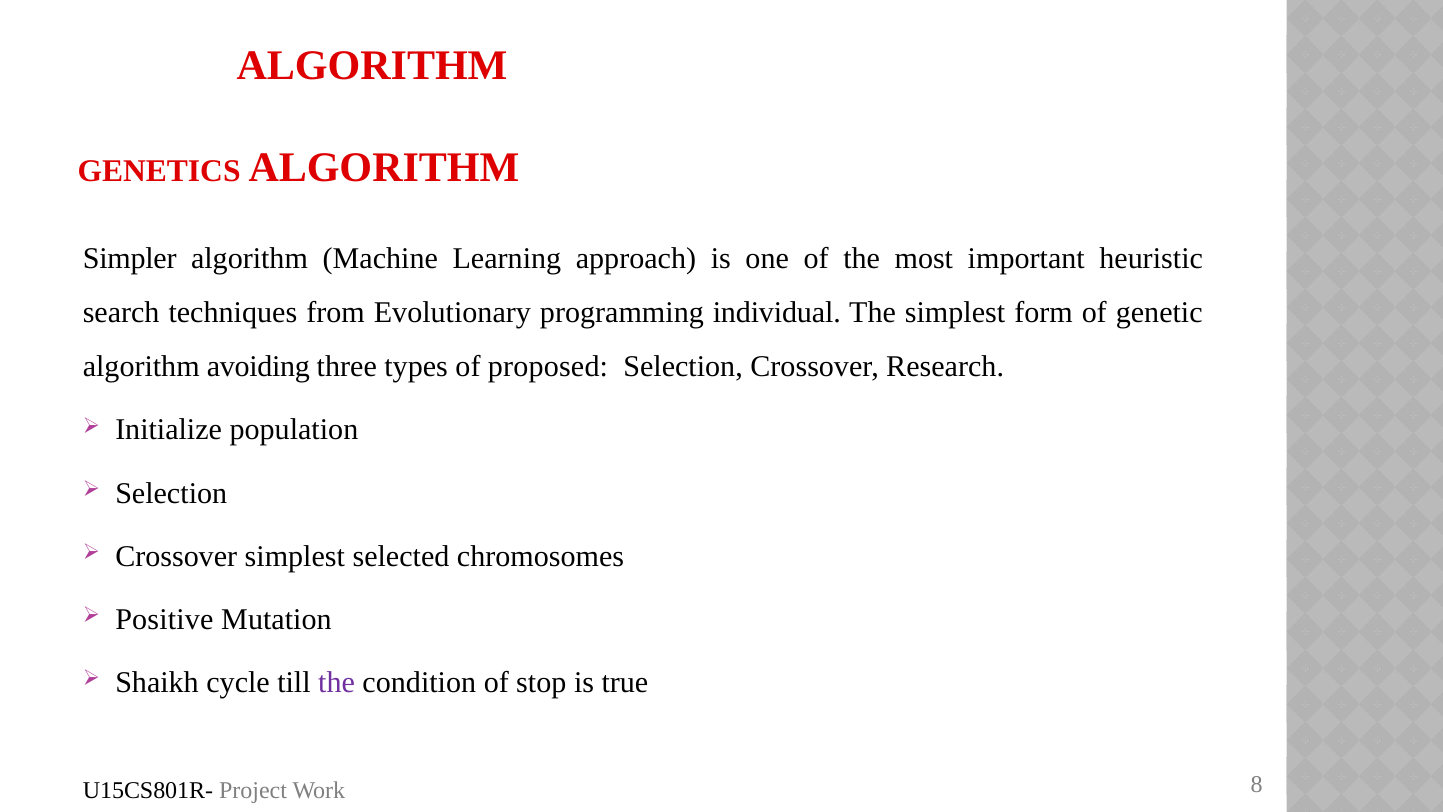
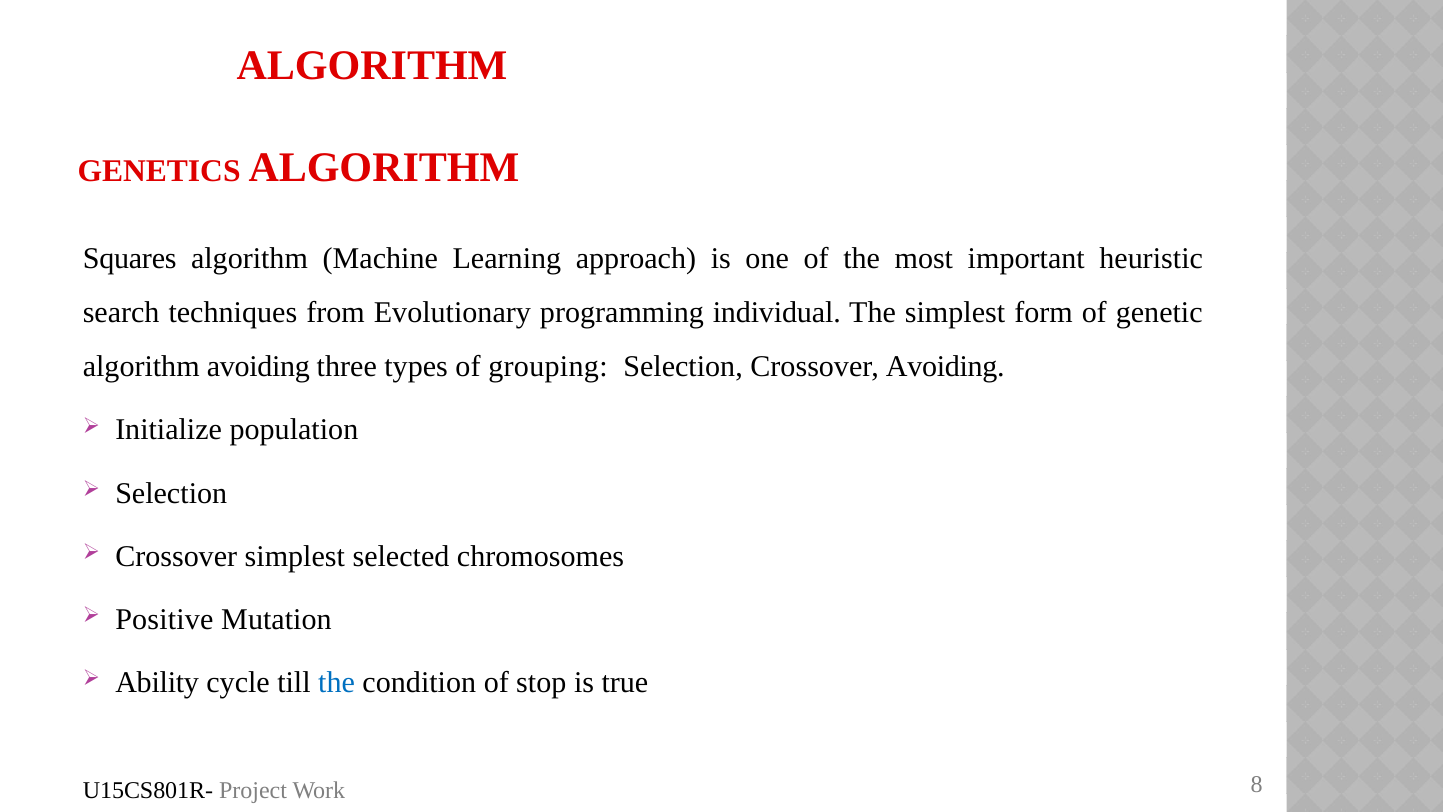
Simpler: Simpler -> Squares (130, 258)
proposed: proposed -> grouping (548, 367)
Crossover Research: Research -> Avoiding (945, 367)
Shaikh: Shaikh -> Ability (157, 682)
the colour: purple -> blue (337, 682)
